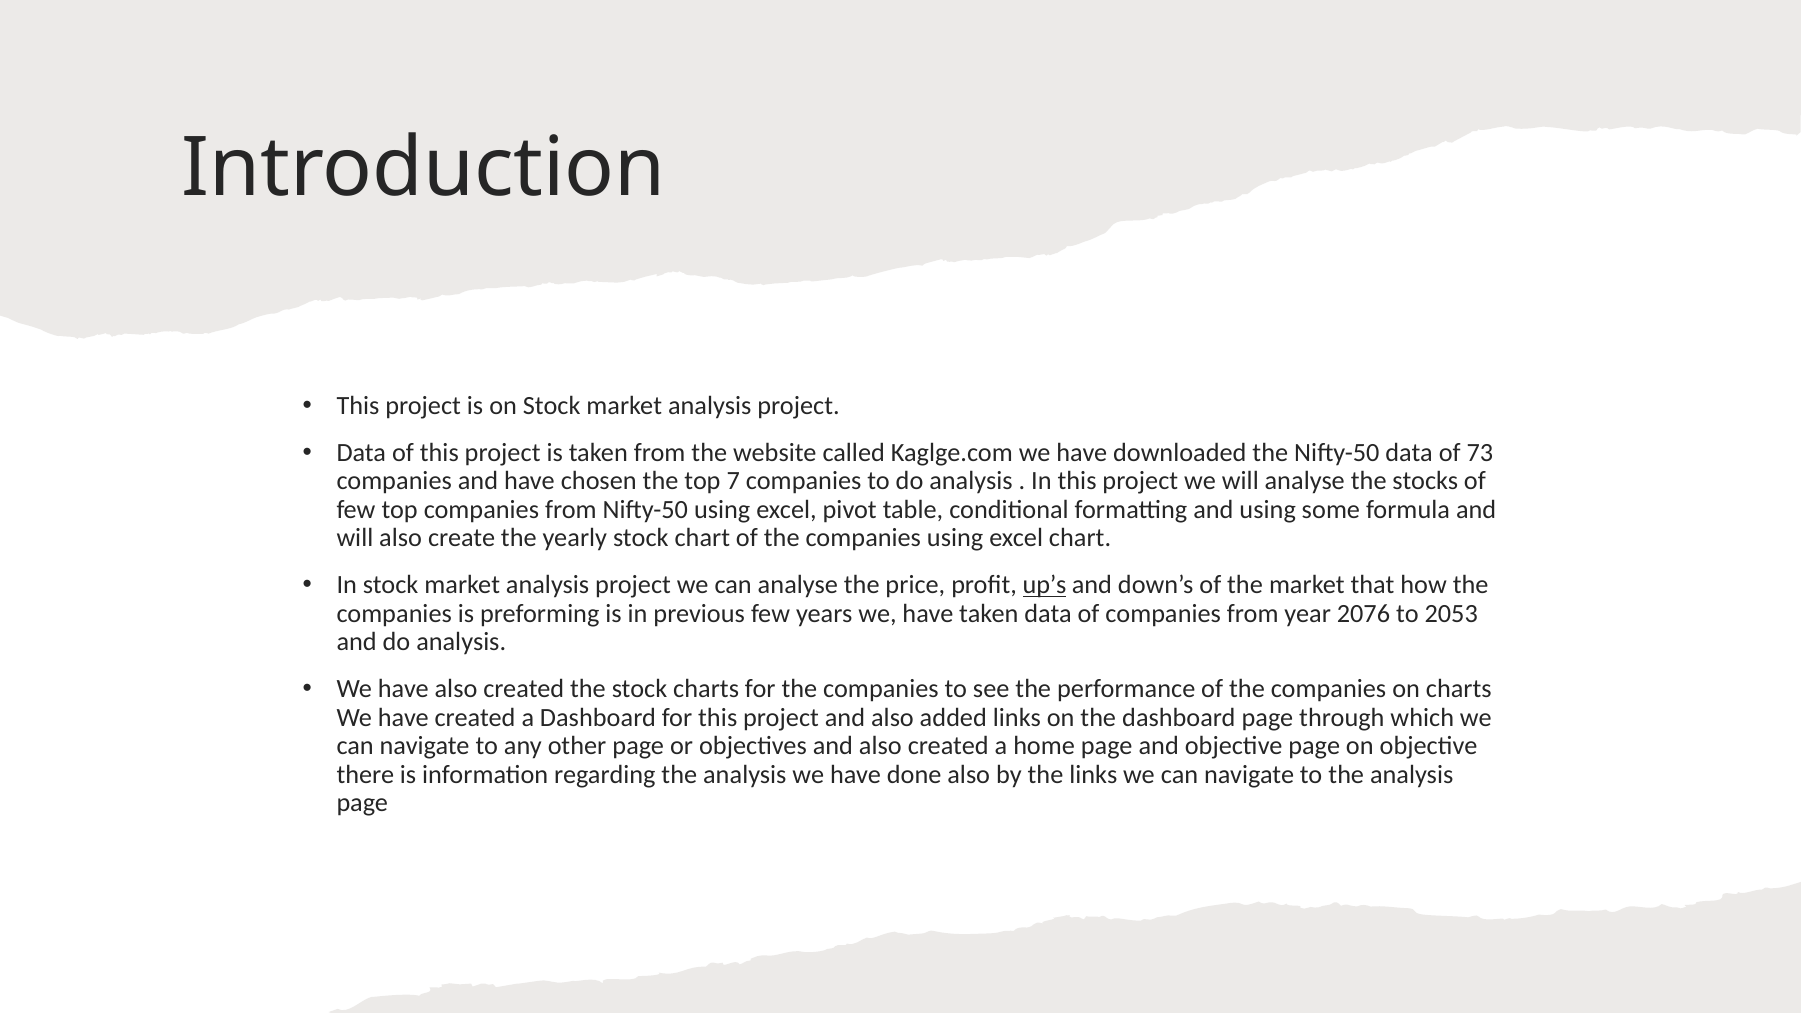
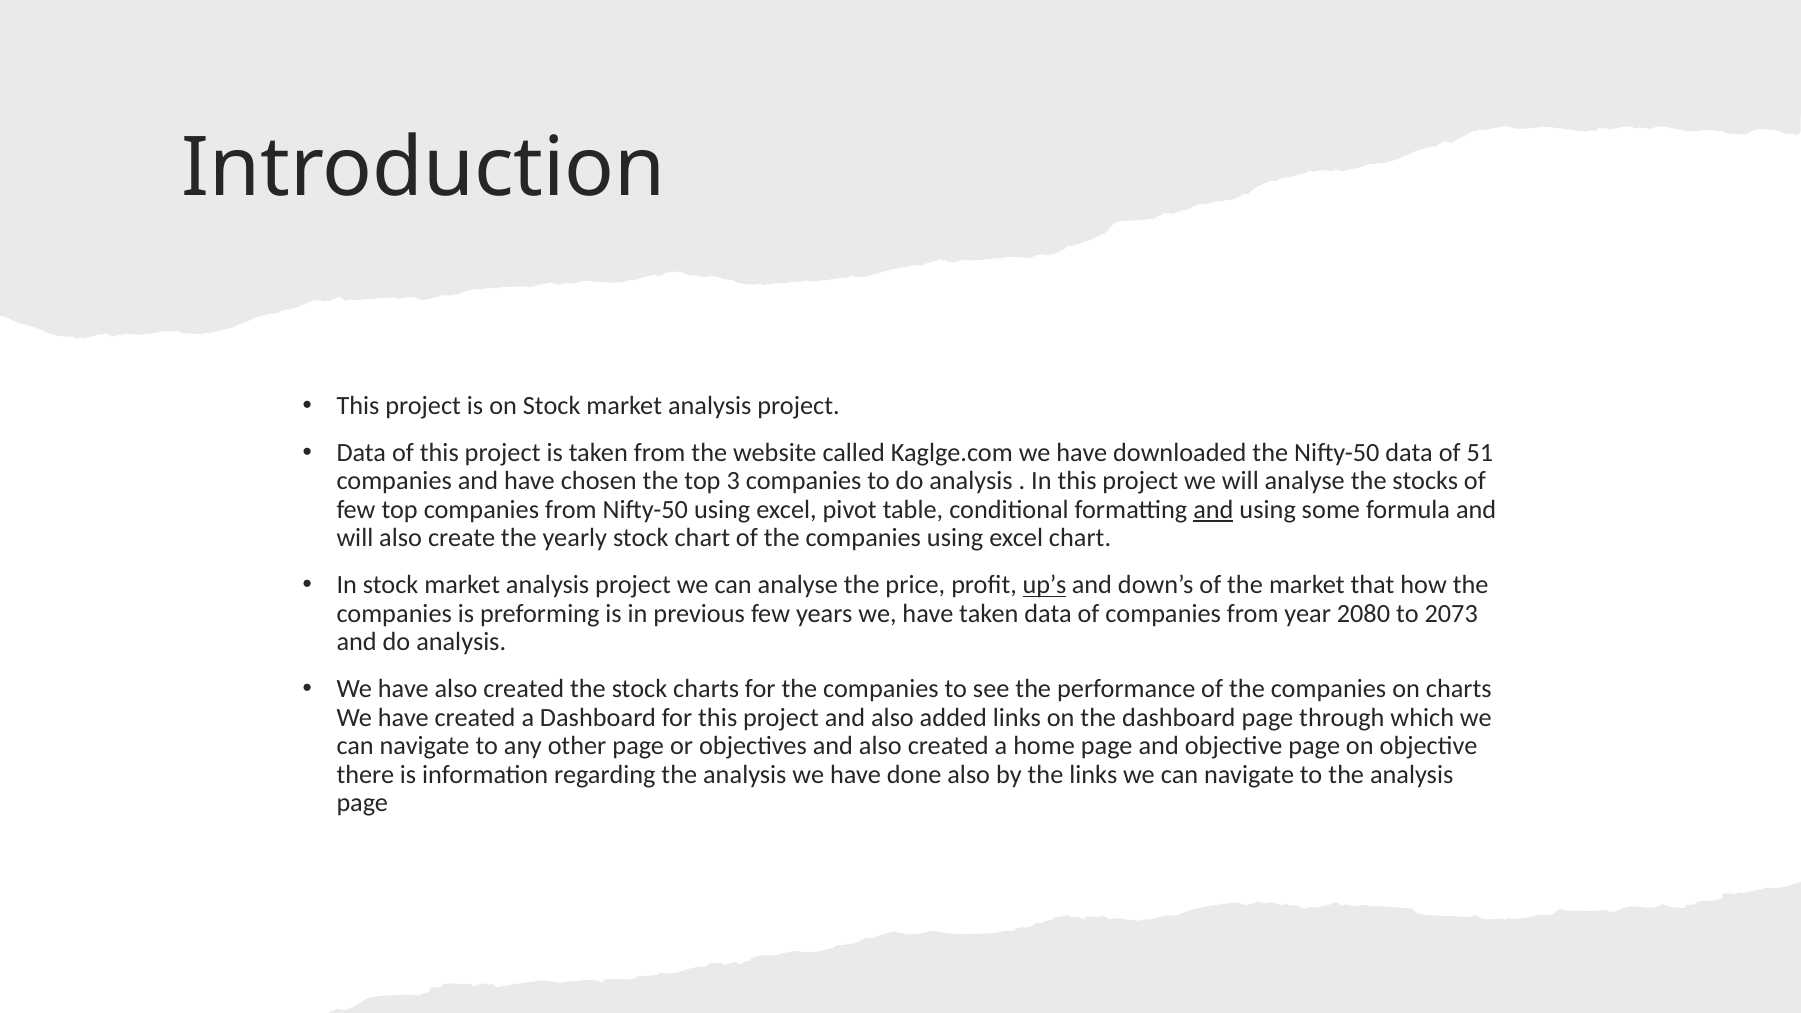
73: 73 -> 51 (1480, 453)
7: 7 -> 3 (733, 481)
and underline: none -> present (1213, 510)
2076: 2076 -> 2080 (1363, 614)
2053: 2053 -> 2073 (1451, 614)
